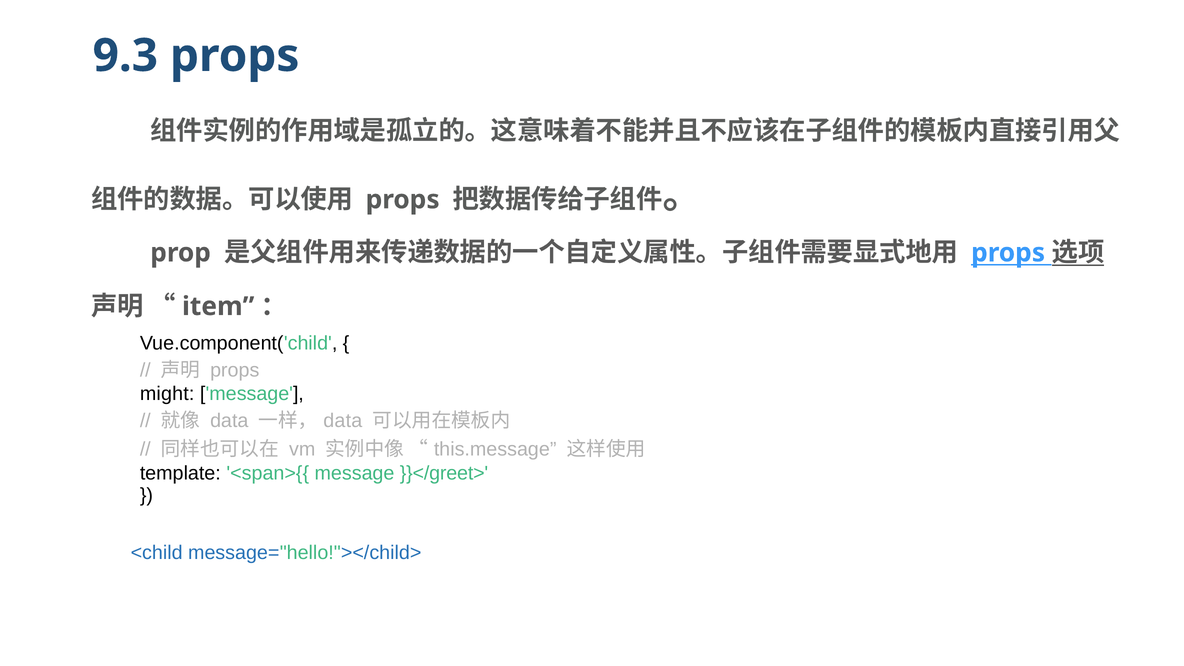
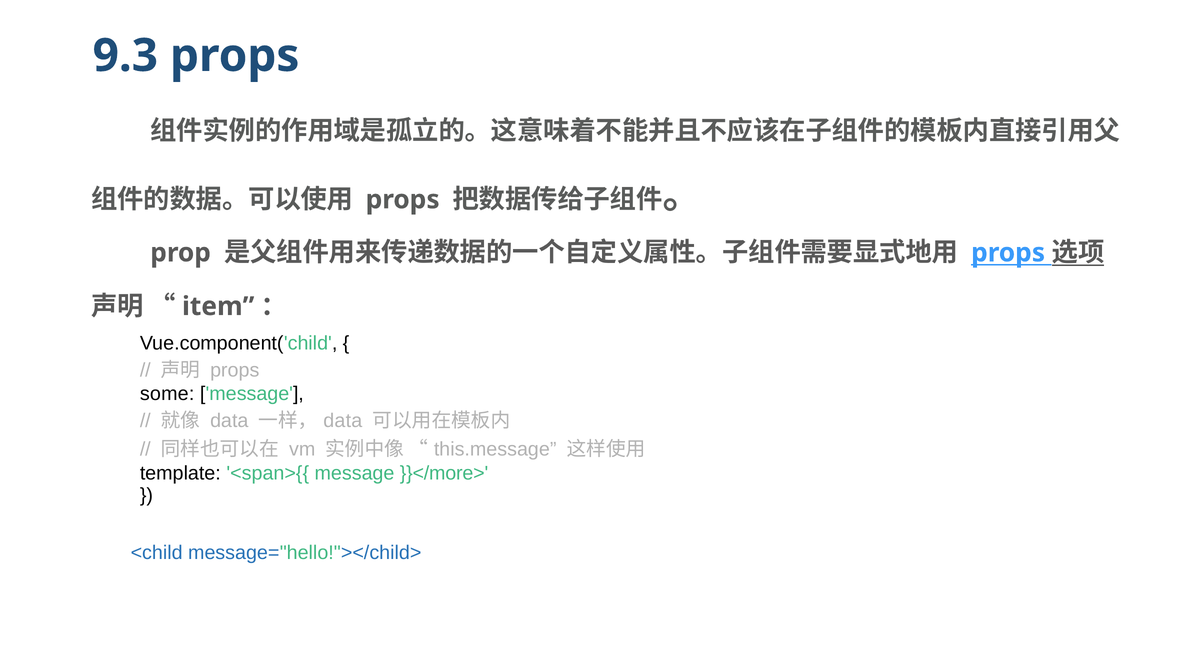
might: might -> some (167, 394)
}}</greet>: }}</greet> -> }}</more> (444, 473)
